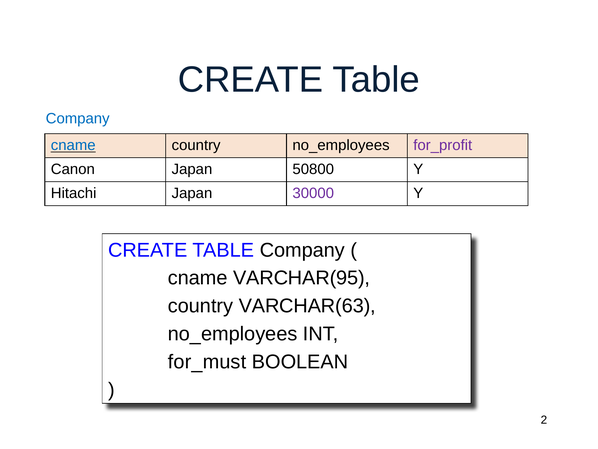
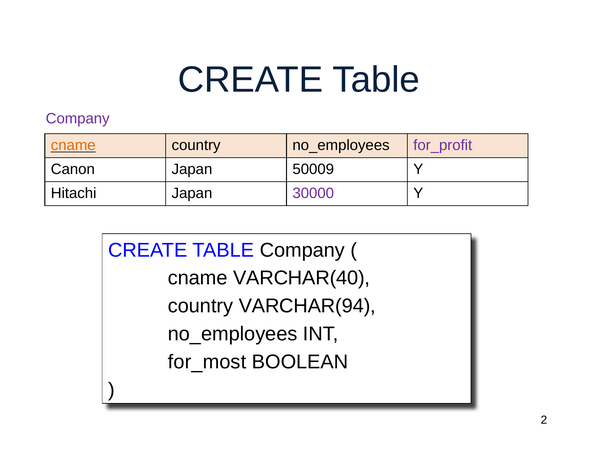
Company colour: blue -> purple (78, 118)
cname colour: blue -> orange (73, 145)
50800: 50800 -> 50009 (313, 169)
VARCHAR(95: VARCHAR(95 -> VARCHAR(40 (302, 278)
VARCHAR(63: VARCHAR(63 -> VARCHAR(94 (307, 306)
for_must: for_must -> for_most (207, 361)
